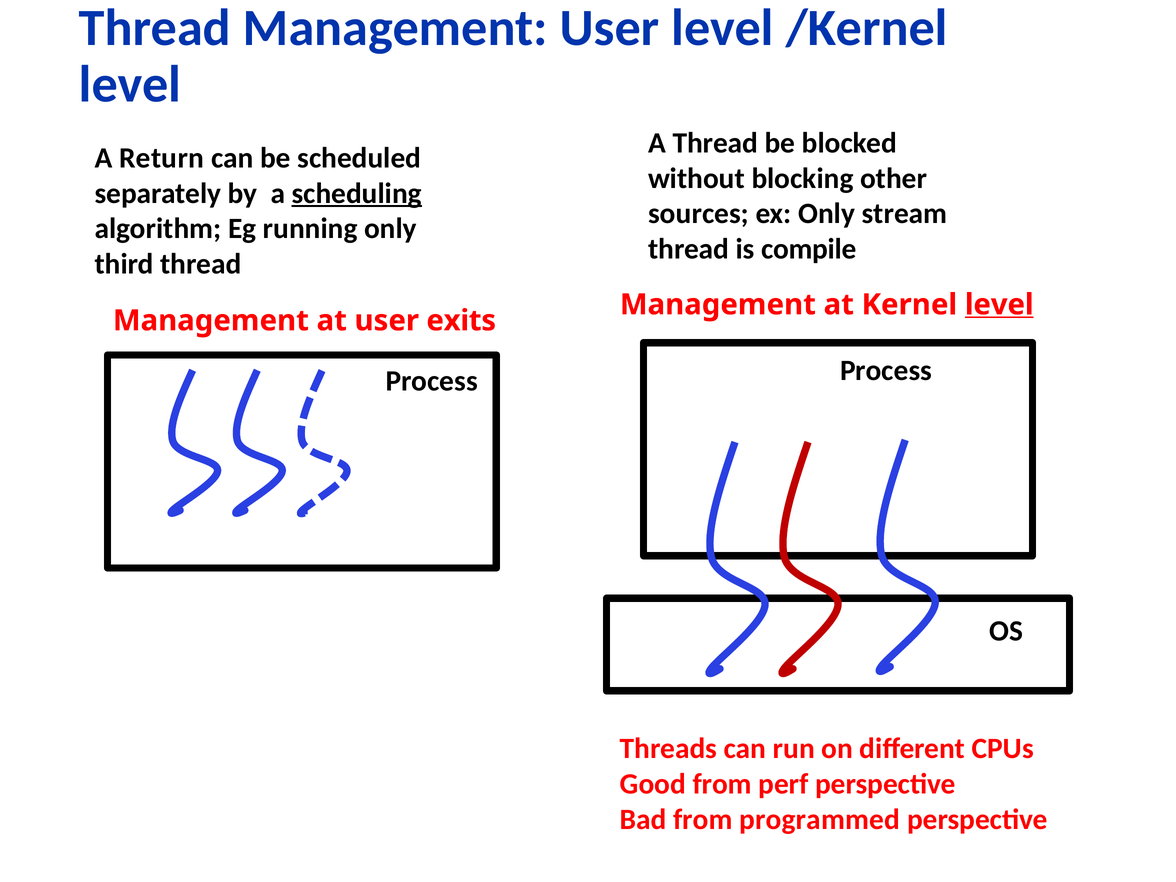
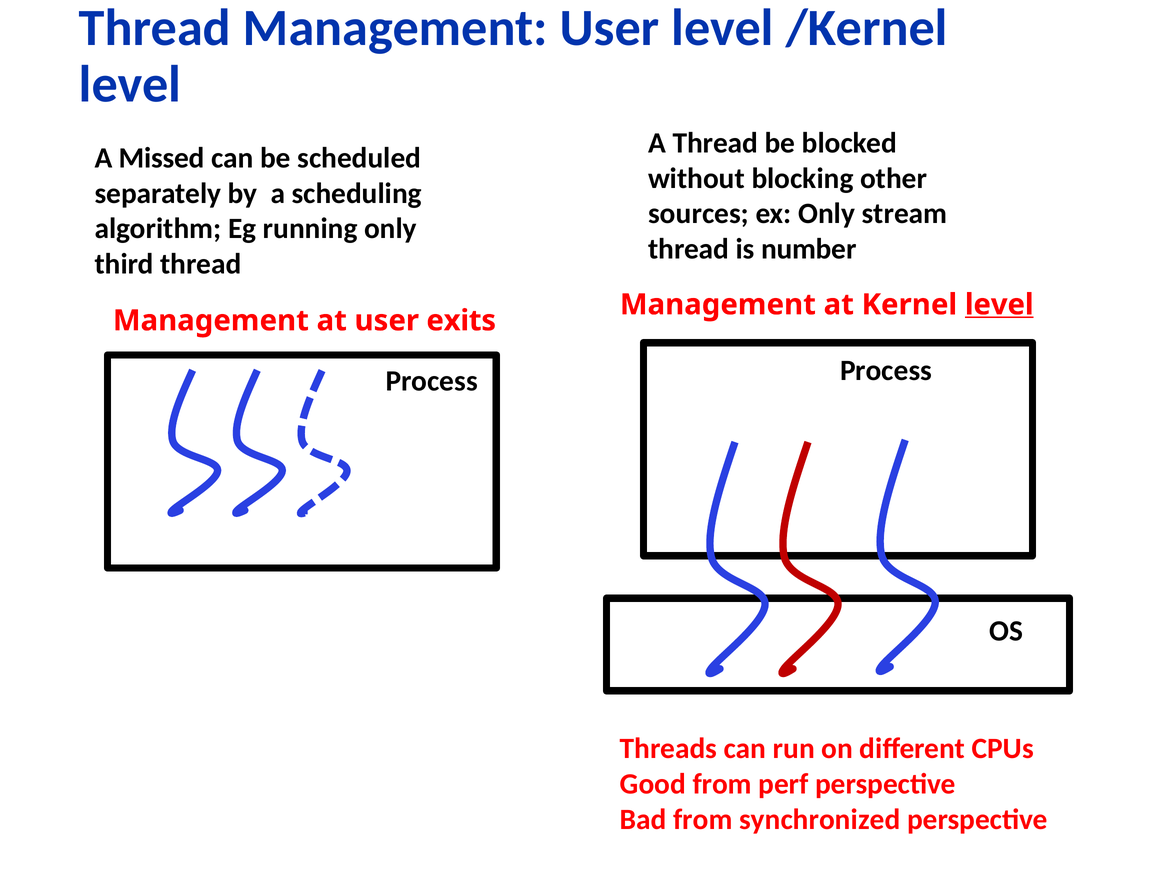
Return: Return -> Missed (162, 158)
scheduling underline: present -> none (357, 193)
compile: compile -> number (809, 249)
programmed: programmed -> synchronized (820, 819)
